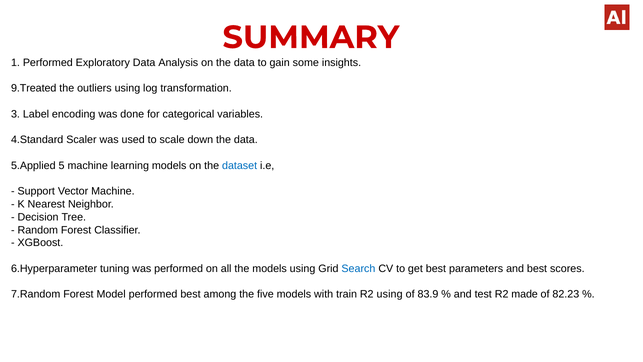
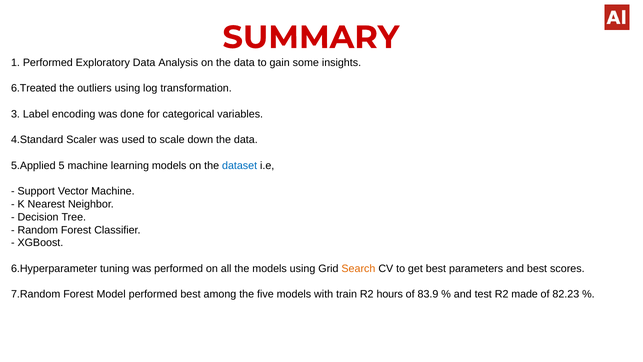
9.Treated: 9.Treated -> 6.Treated (34, 88)
Search colour: blue -> orange (358, 268)
R2 using: using -> hours (390, 294)
